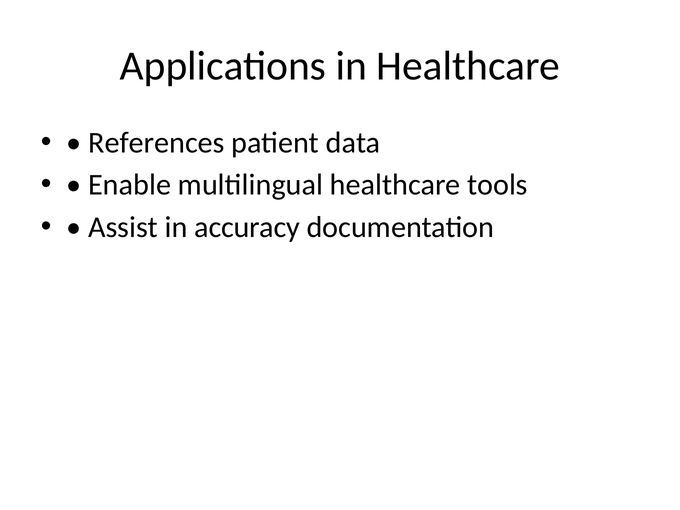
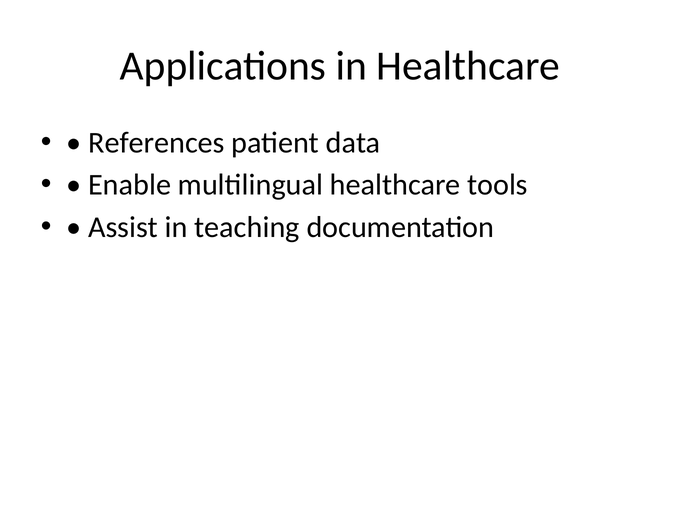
accuracy: accuracy -> teaching (247, 227)
